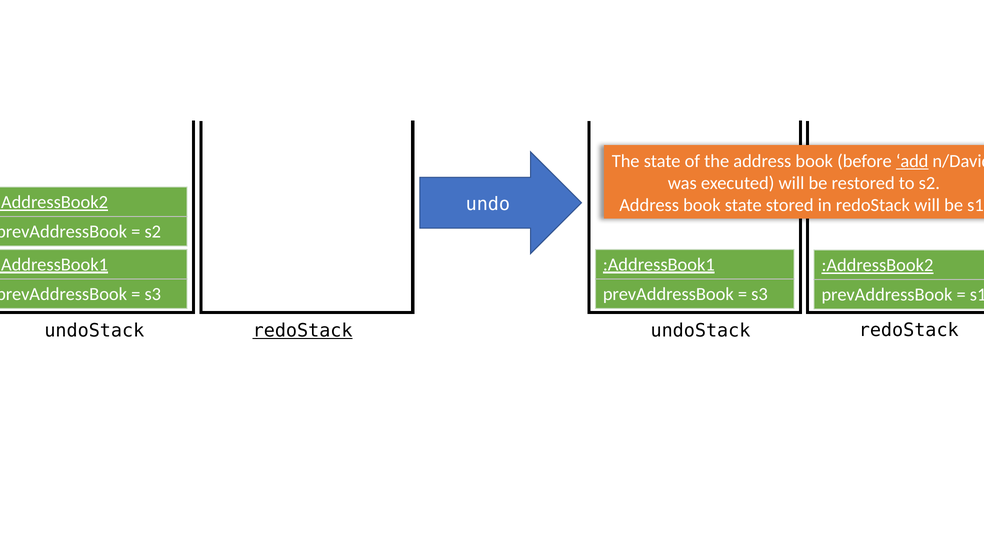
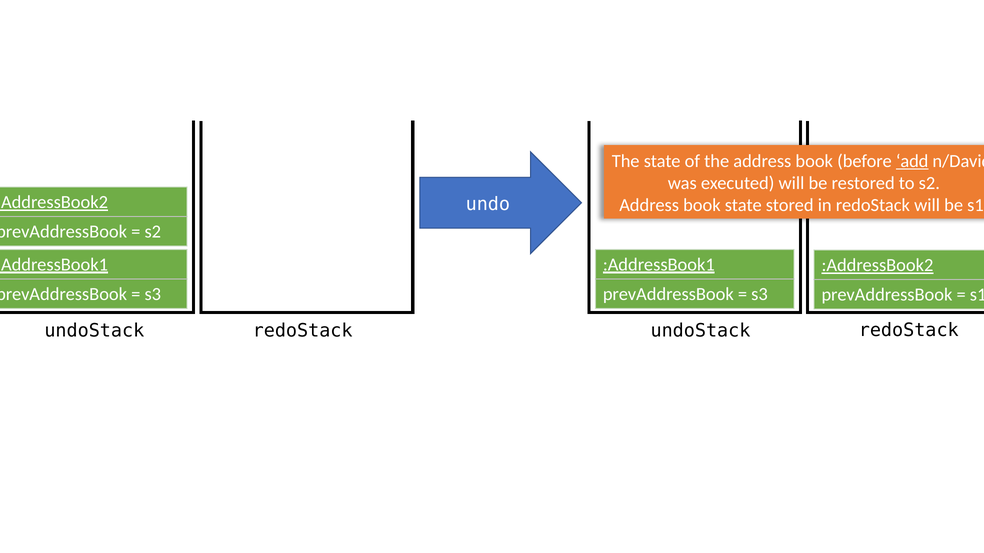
redoStack underline: present -> none (303, 331)
